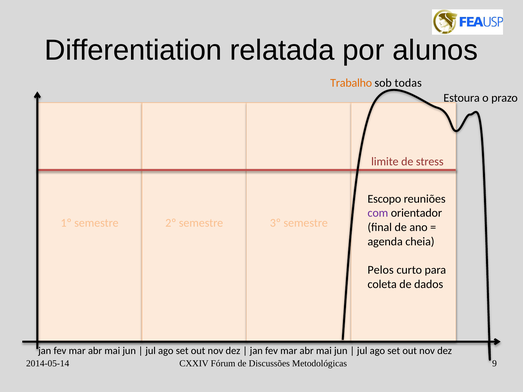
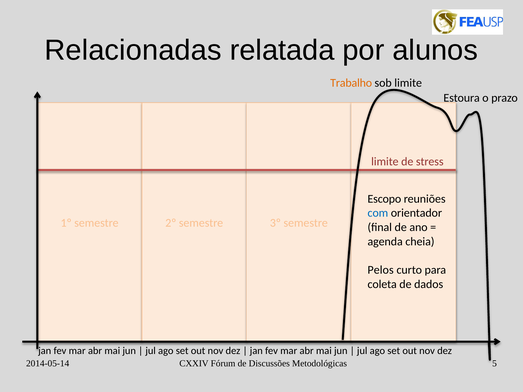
Differentiation: Differentiation -> Relacionadas (133, 50)
sob todas: todas -> limite (408, 83)
com colour: purple -> blue (378, 213)
9: 9 -> 5 (494, 363)
